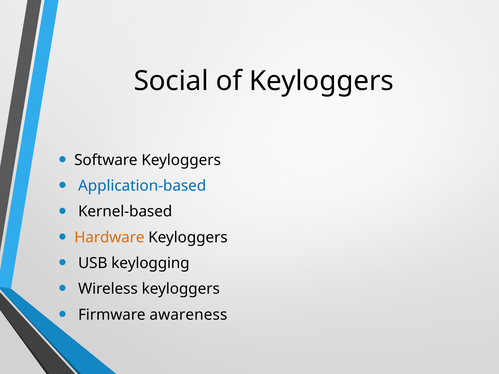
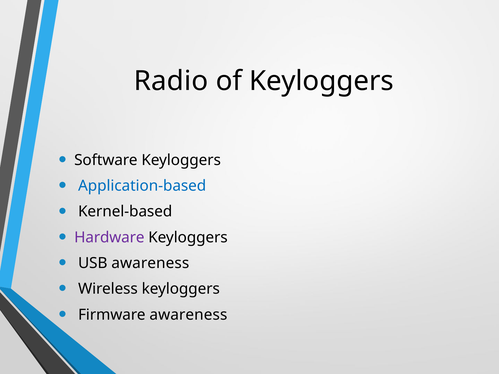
Social: Social -> Radio (171, 81)
Hardware colour: orange -> purple (109, 238)
USB keylogging: keylogging -> awareness (150, 263)
